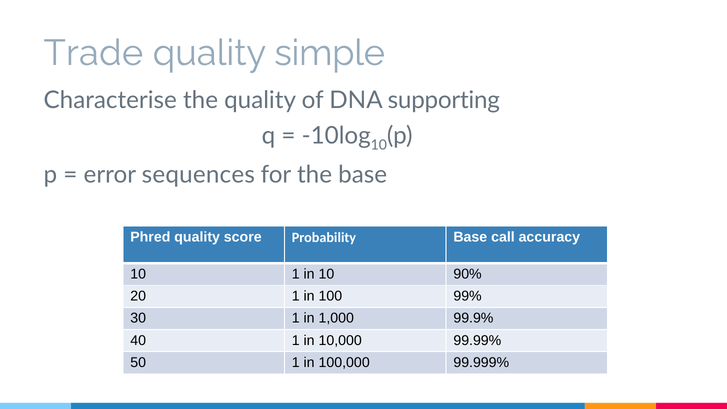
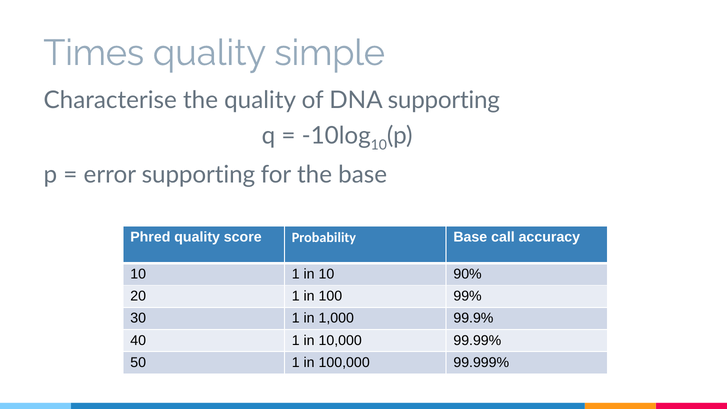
Trade: Trade -> Times (94, 53)
error sequences: sequences -> supporting (198, 175)
